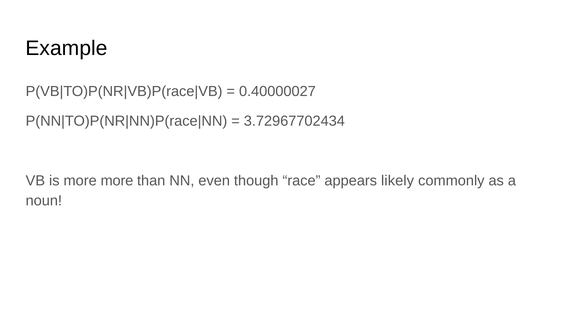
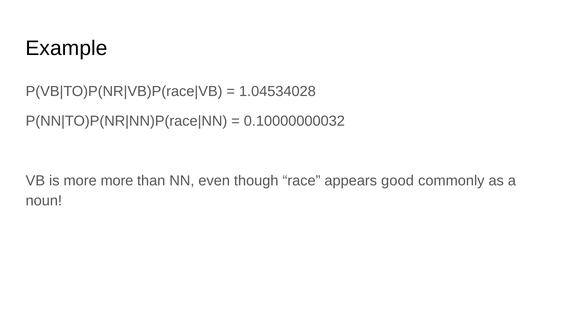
0.40000027: 0.40000027 -> 1.04534028 (277, 92)
3.72967702434: 3.72967702434 -> 0.10000000032 (294, 121)
likely: likely -> good (398, 181)
